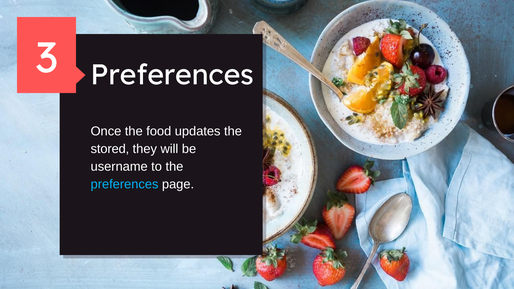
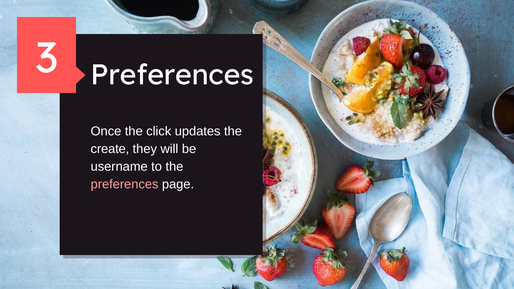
food: food -> click (159, 131)
stored: stored -> create (110, 149)
preferences colour: light blue -> pink (125, 184)
